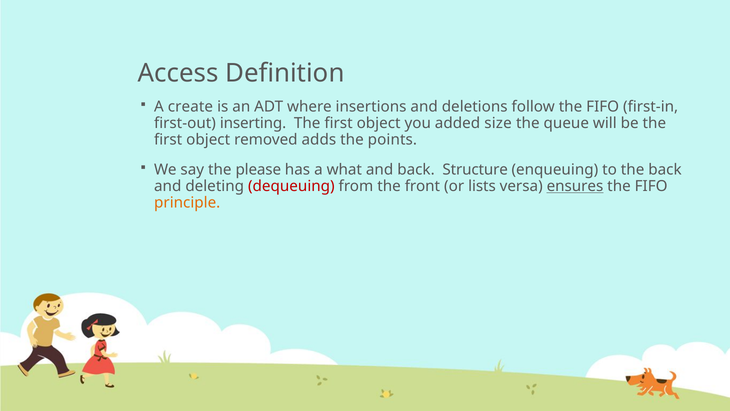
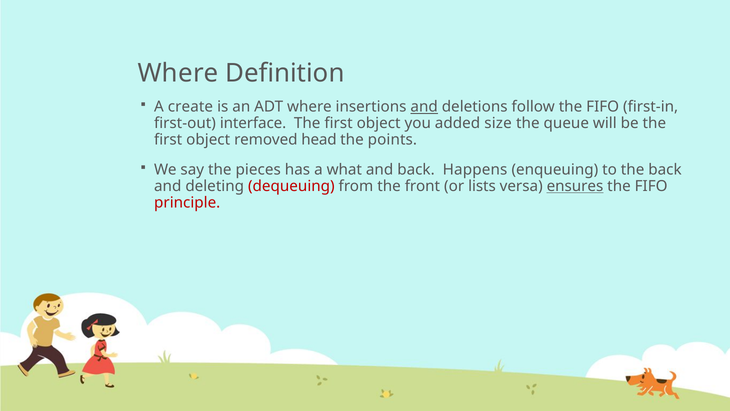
Access: Access -> Where (178, 73)
and underline: none -> present (424, 107)
inserting: inserting -> interface (253, 123)
adds: adds -> head (319, 140)
please: please -> pieces (258, 170)
Structure: Structure -> Happens (475, 170)
principle colour: orange -> red (187, 202)
